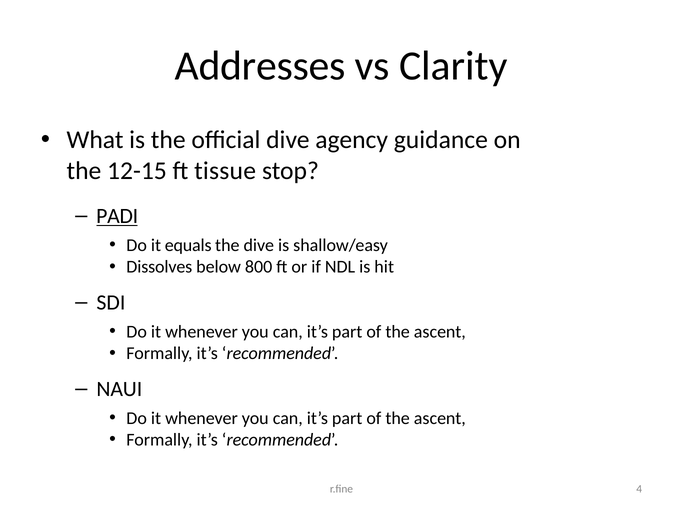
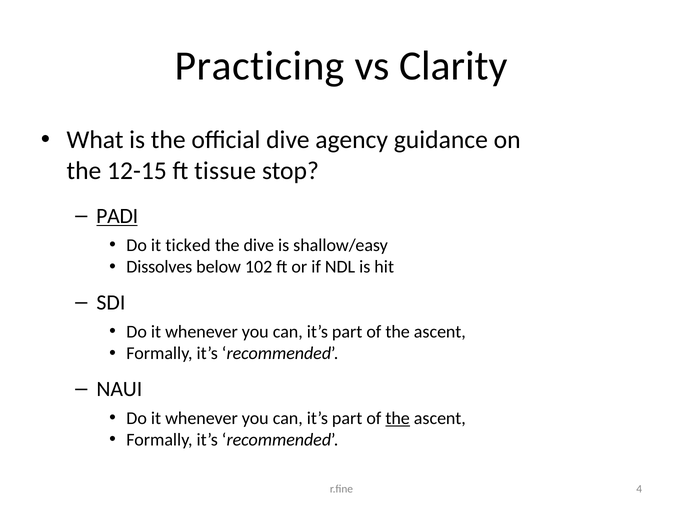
Addresses: Addresses -> Practicing (260, 66)
equals: equals -> ticked (188, 245)
800: 800 -> 102 (259, 267)
the underline: none -> present (398, 418)
